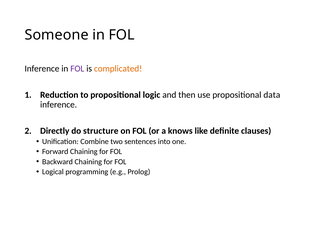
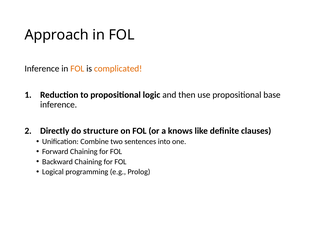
Someone: Someone -> Approach (57, 35)
FOL colour: purple -> orange (77, 69)
data: data -> base (272, 95)
